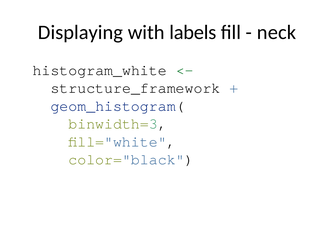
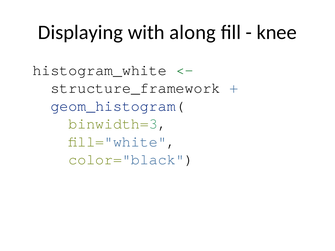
labels: labels -> along (193, 32)
neck: neck -> knee (277, 32)
